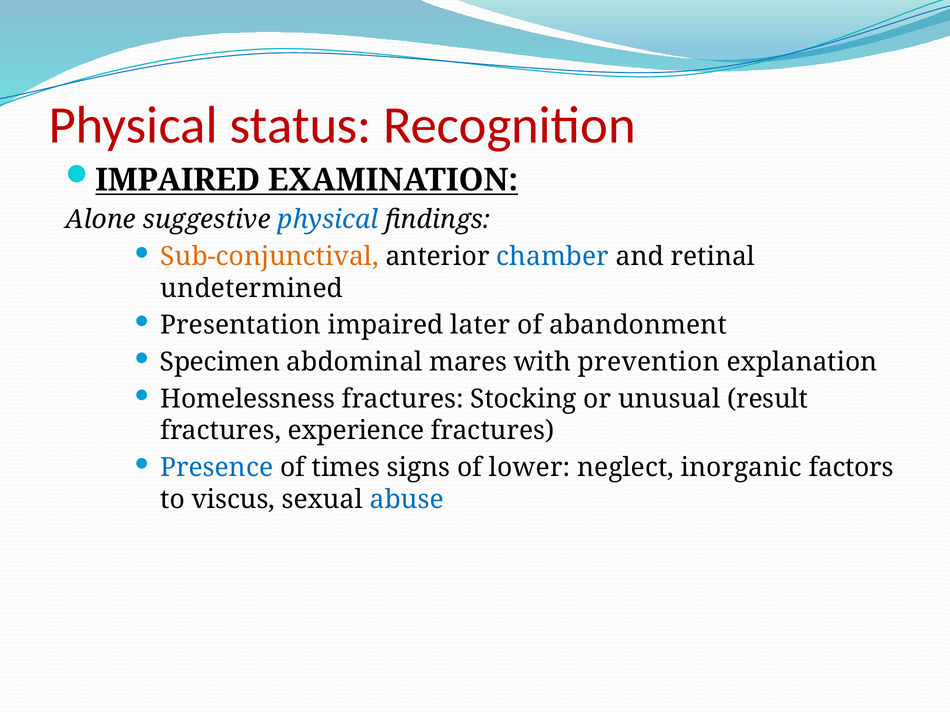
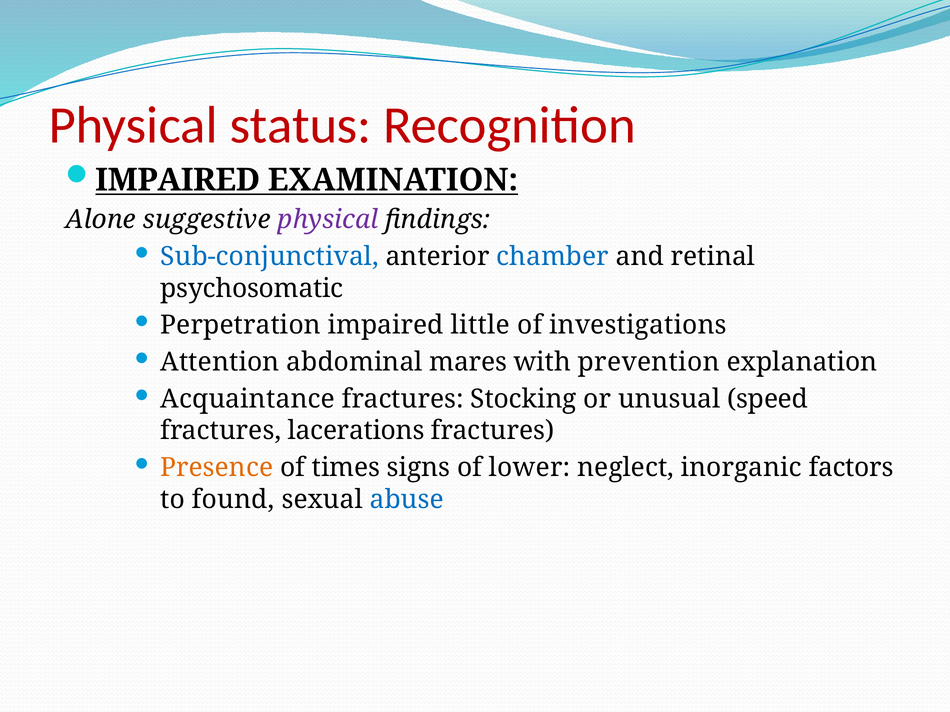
physical colour: blue -> purple (328, 220)
Sub-conjunctival colour: orange -> blue (270, 257)
undetermined: undetermined -> psychosomatic (252, 289)
Presentation: Presentation -> Perpetration (241, 325)
later: later -> little (480, 325)
abandonment: abandonment -> investigations (638, 325)
Specimen: Specimen -> Attention (220, 362)
Homelessness: Homelessness -> Acquaintance (248, 399)
result: result -> speed (768, 399)
experience: experience -> lacerations (356, 431)
Presence colour: blue -> orange (217, 468)
viscus: viscus -> found (233, 500)
